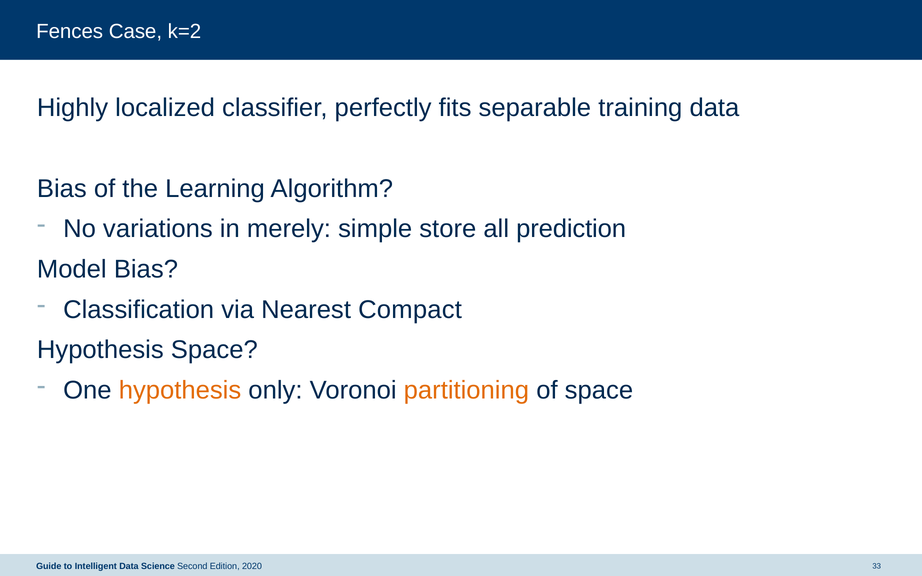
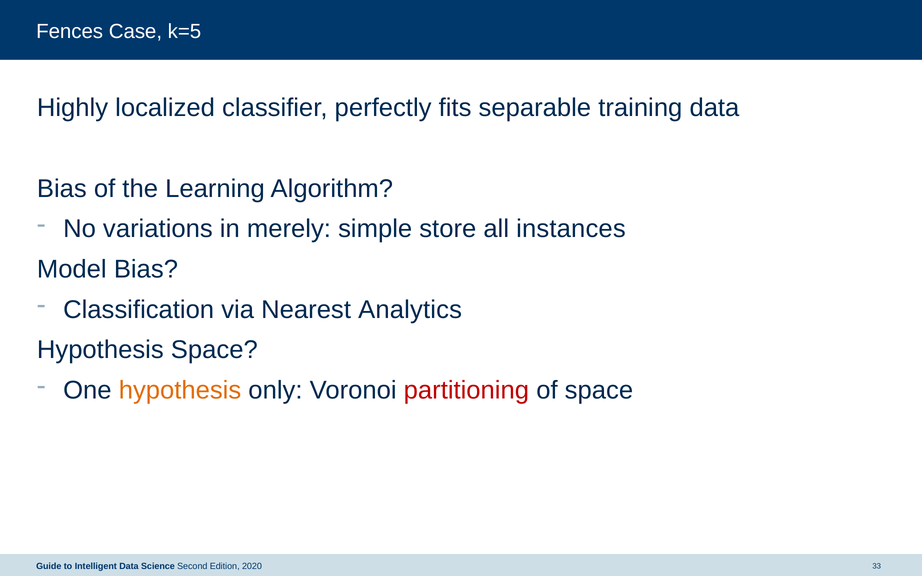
k=2: k=2 -> k=5 (184, 31)
prediction: prediction -> instances (571, 229)
Compact: Compact -> Analytics (410, 310)
partitioning colour: orange -> red (466, 390)
